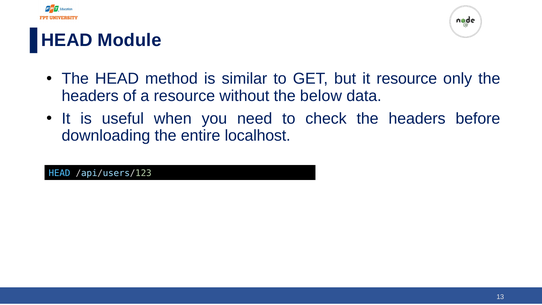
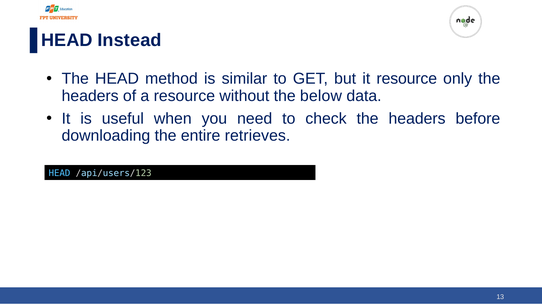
Module: Module -> Instead (130, 40)
localhost: localhost -> retrieves (258, 136)
